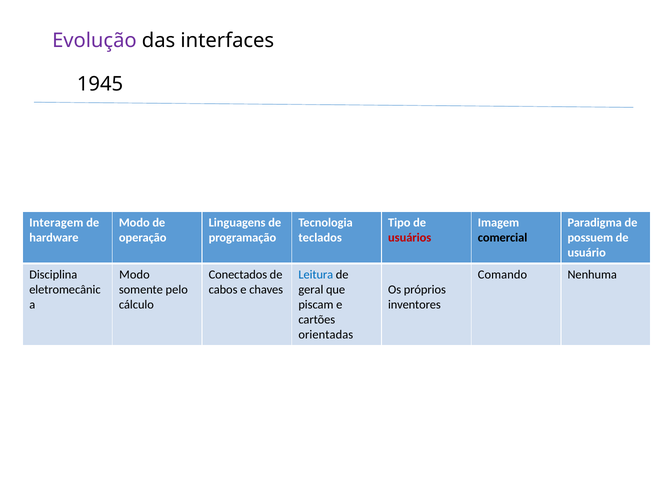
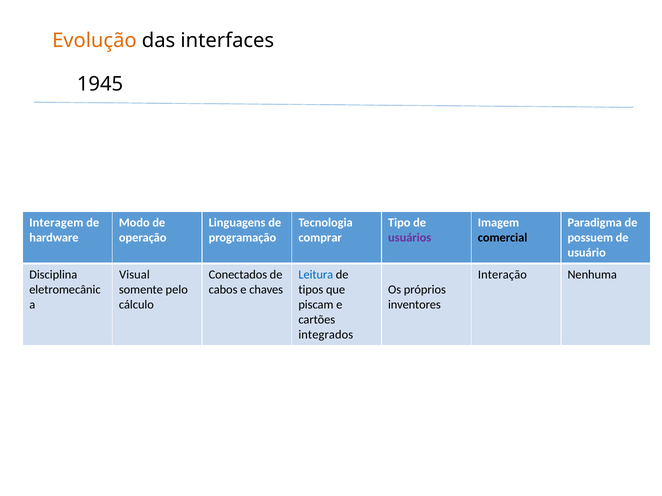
Evolução colour: purple -> orange (94, 40)
teclados: teclados -> comprar (320, 238)
usuários colour: red -> purple (410, 238)
Modo: Modo -> Visual (134, 275)
Comando: Comando -> Interação (502, 275)
geral: geral -> tipos (311, 290)
orientadas: orientadas -> integrados (326, 335)
